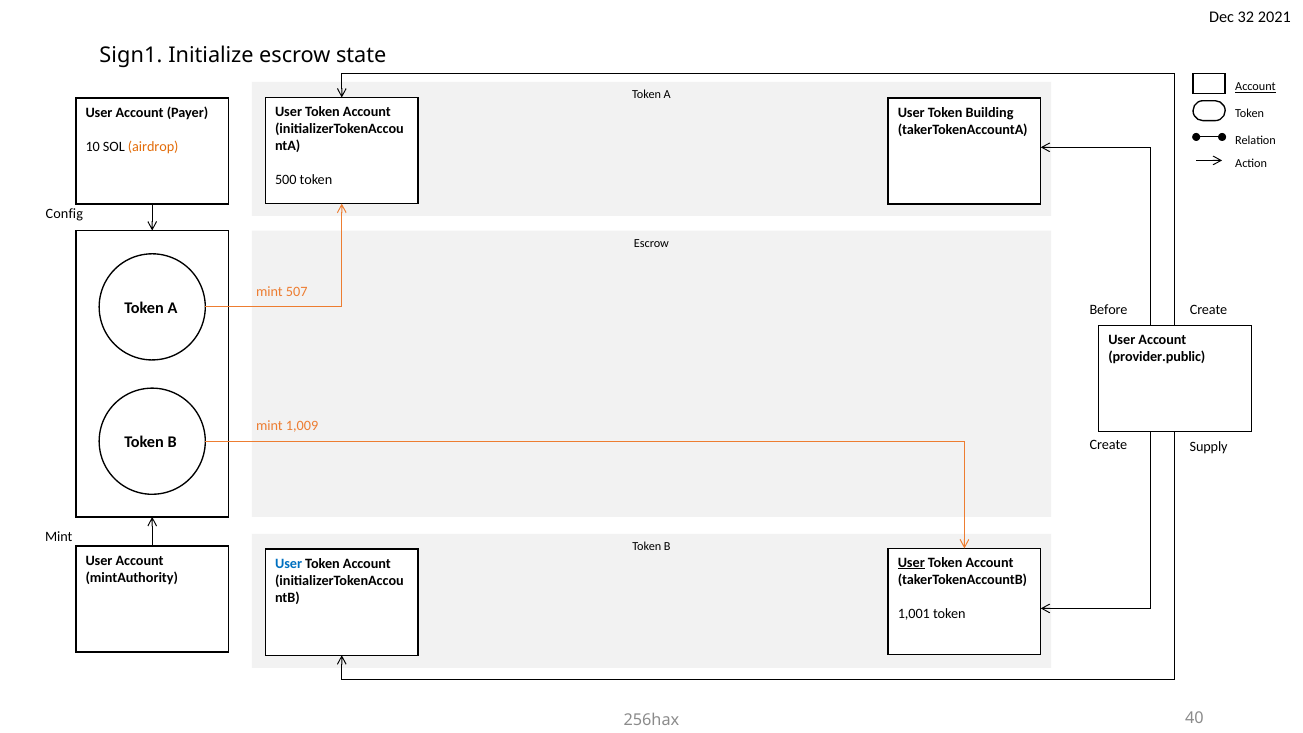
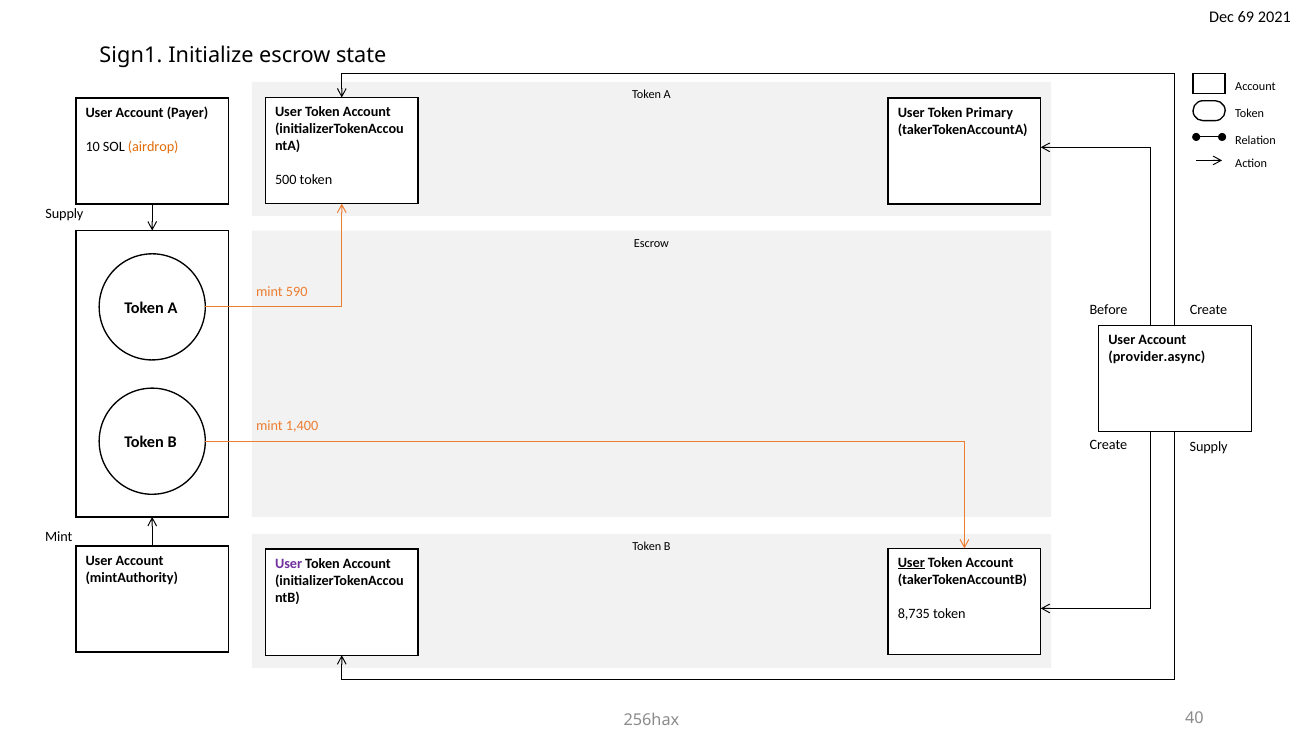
32: 32 -> 69 (1246, 17)
Account underline: present -> none (1255, 87)
Building: Building -> Primary (989, 112)
Config: Config -> Supply (64, 214)
507: 507 -> 590 (297, 292)
provider.public: provider.public -> provider.async (1157, 357)
1,009: 1,009 -> 1,400 (302, 425)
User colour: blue -> purple (289, 563)
1,001: 1,001 -> 8,735 (914, 614)
